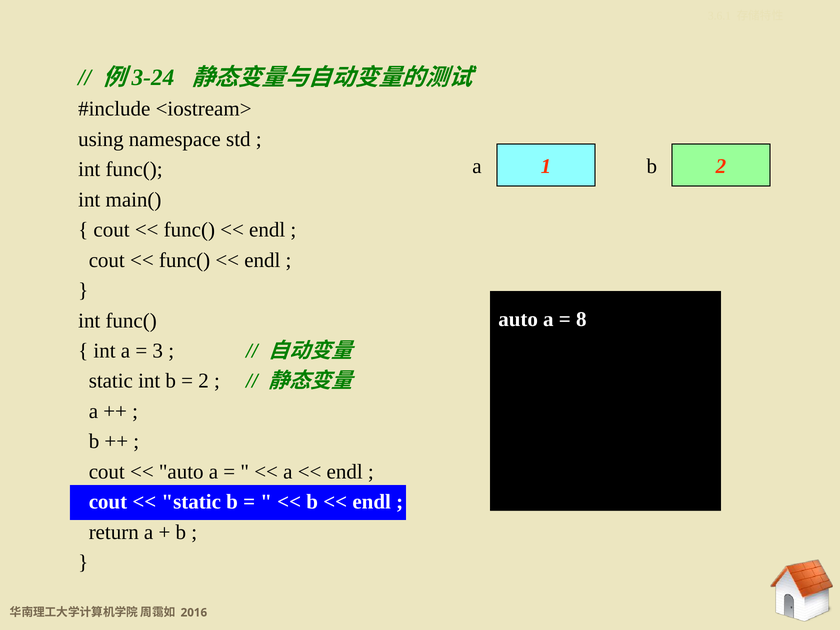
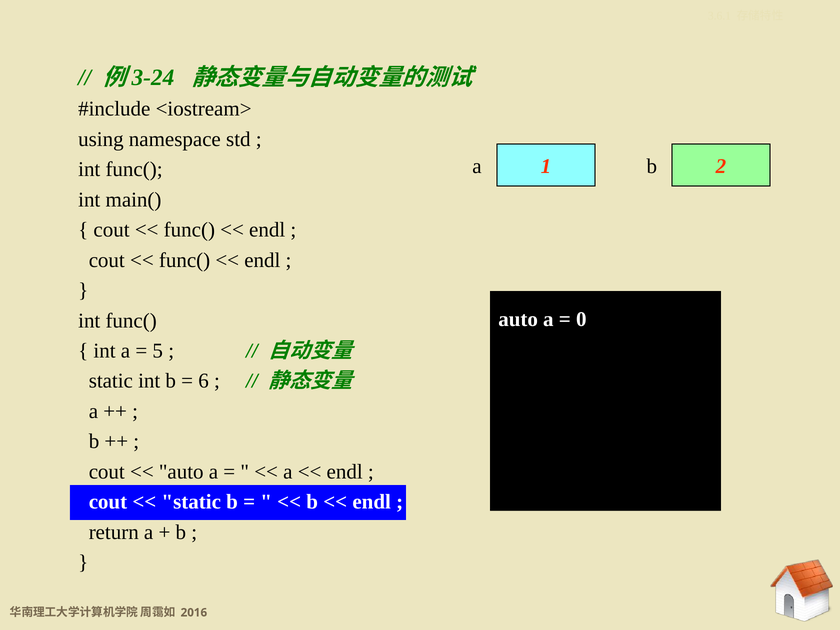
8: 8 -> 0 (581, 319)
3: 3 -> 5 (158, 351)
2: 2 -> 6 (204, 381)
